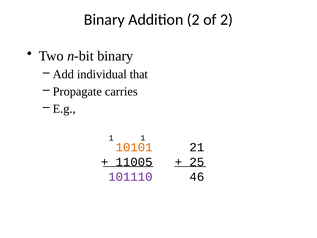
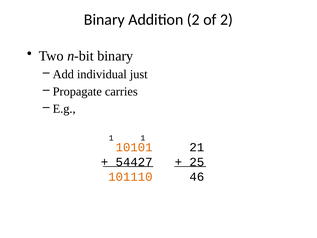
that: that -> just (139, 74)
11005: 11005 -> 54427 (134, 162)
101110 colour: purple -> orange (130, 177)
